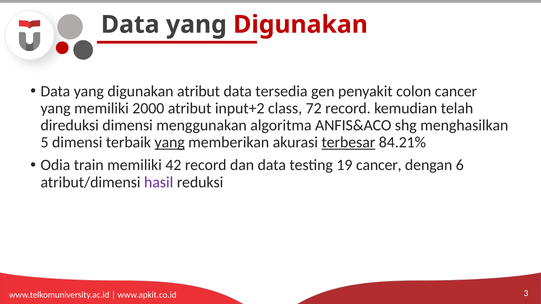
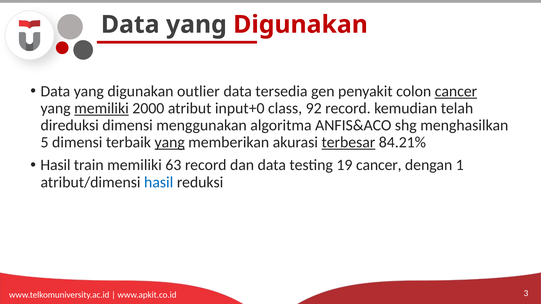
digunakan atribut: atribut -> outlier (198, 91)
cancer underline: none -> present (456, 91)
memiliki underline: none -> present (101, 109)
input+2: input+2 -> input+0 (240, 109)
72: 72 -> 92 (314, 109)
Odia: Odia -> Hasil (55, 165)
42: 42 -> 63 (173, 165)
6: 6 -> 1 (460, 165)
hasil colour: purple -> blue (159, 182)
